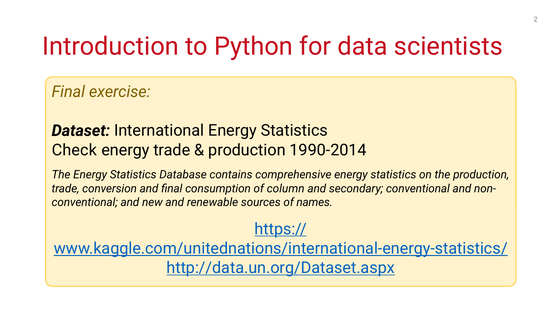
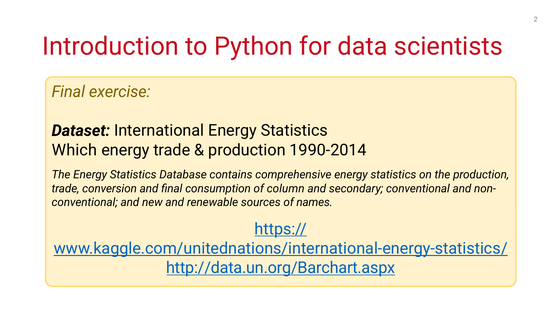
Check: Check -> Which (74, 150)
http://data.un.org/Dataset.aspx: http://data.un.org/Dataset.aspx -> http://data.un.org/Barchart.aspx (281, 268)
